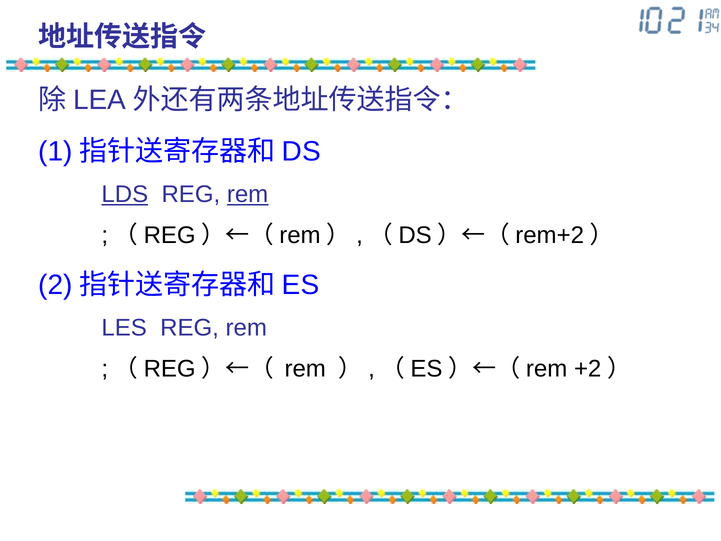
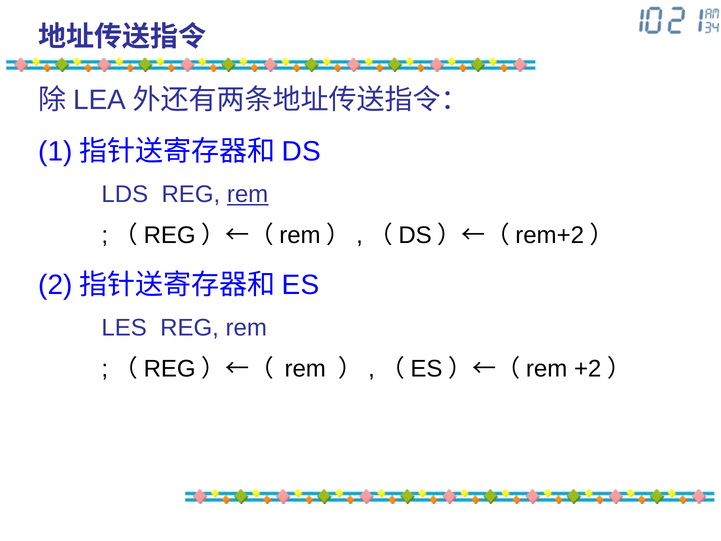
LDS underline: present -> none (125, 194)
